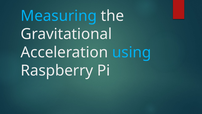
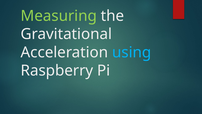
Measuring colour: light blue -> light green (59, 16)
